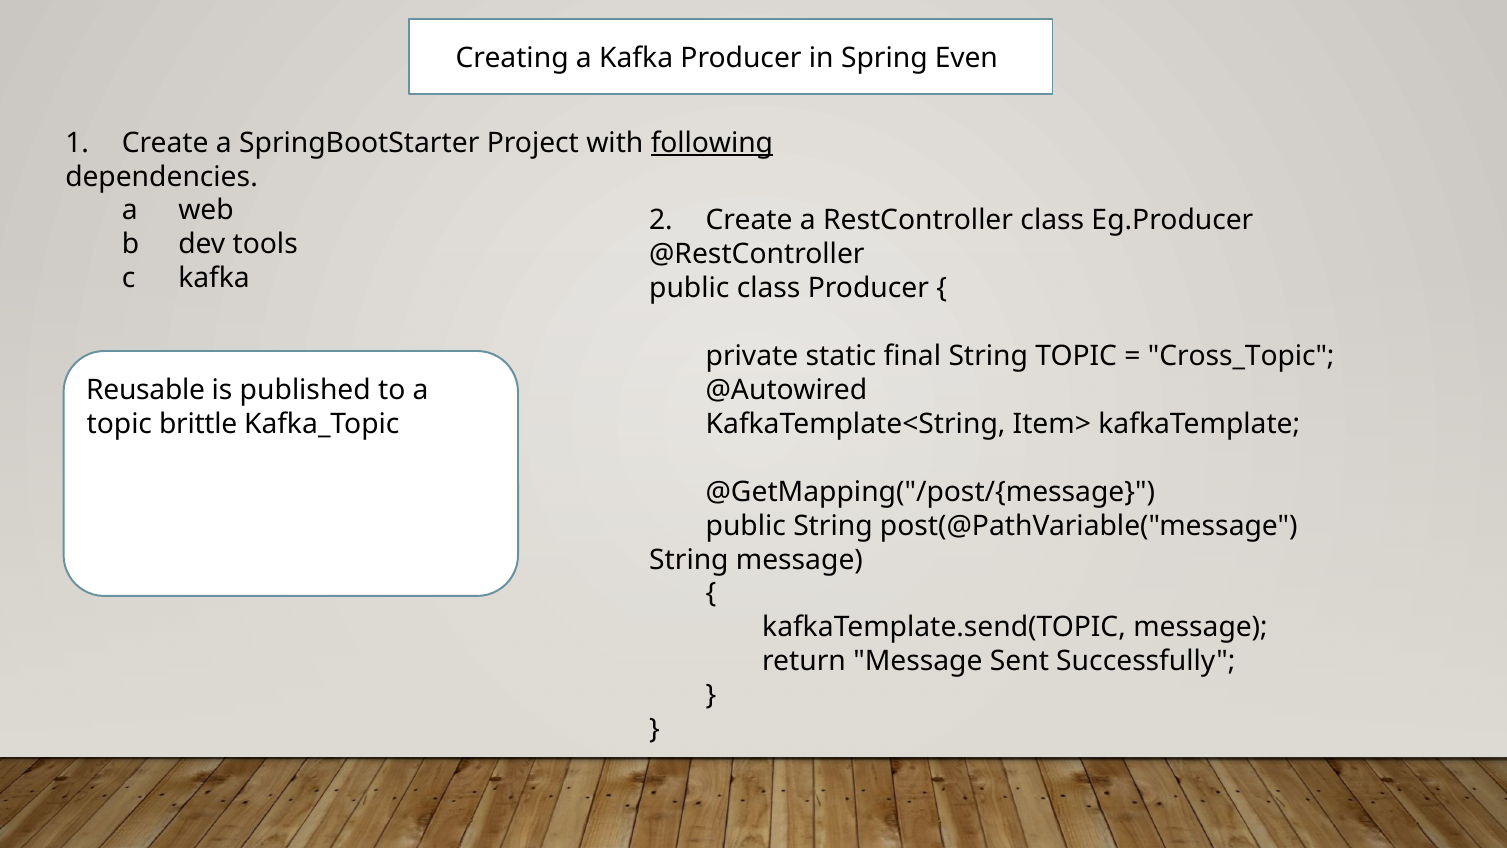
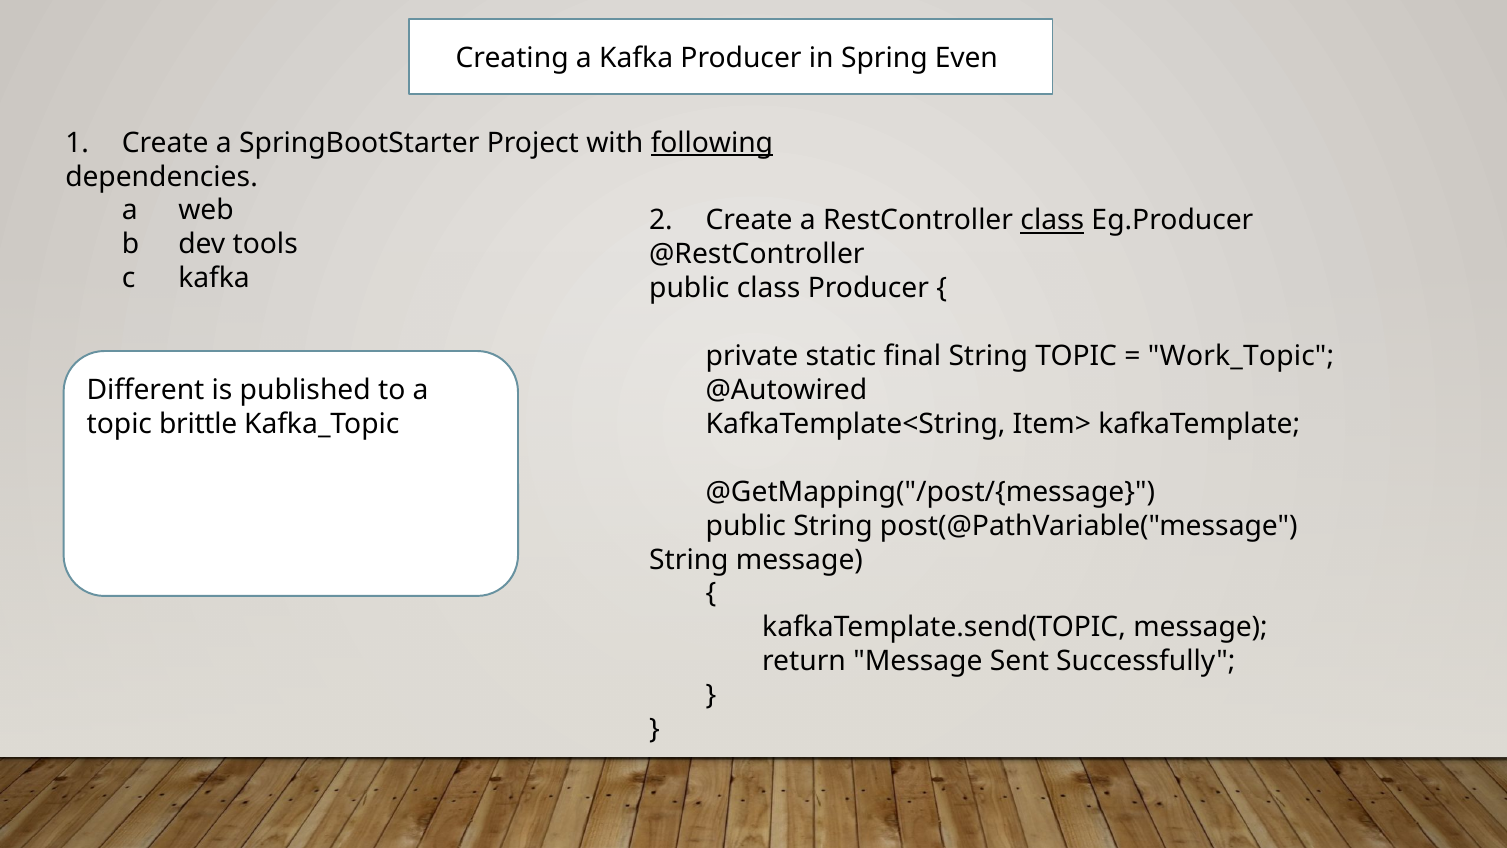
class underline: none -> present (1052, 220)
Cross_Topic: Cross_Topic -> Work_Topic (1241, 356)
Reusable: Reusable -> Different (145, 390)
